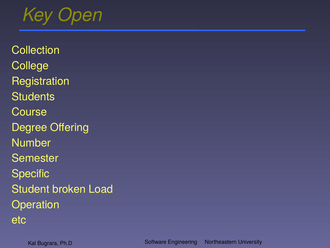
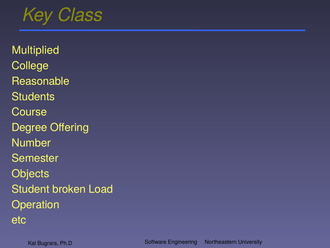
Open: Open -> Class (80, 15)
Collection: Collection -> Multiplied (36, 50)
Registration: Registration -> Reasonable (41, 81)
Specific: Specific -> Objects (30, 173)
